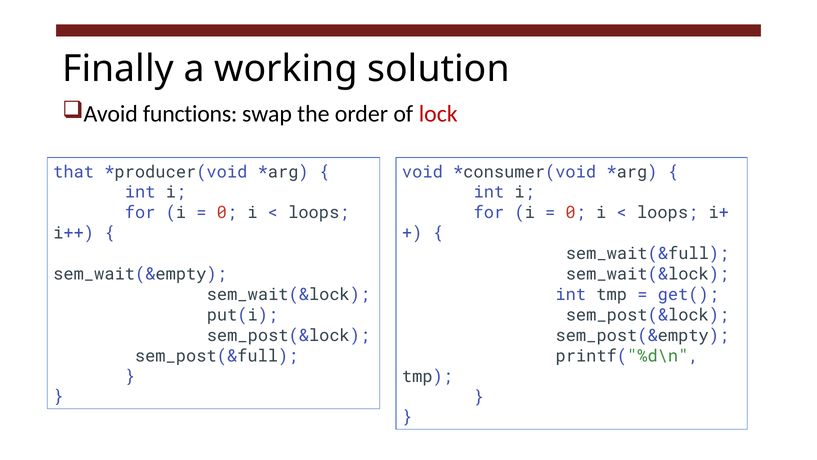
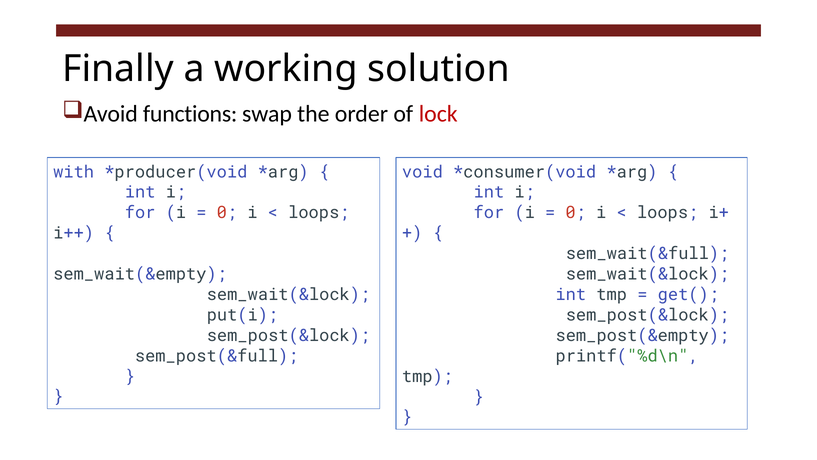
that: that -> with (74, 172)
